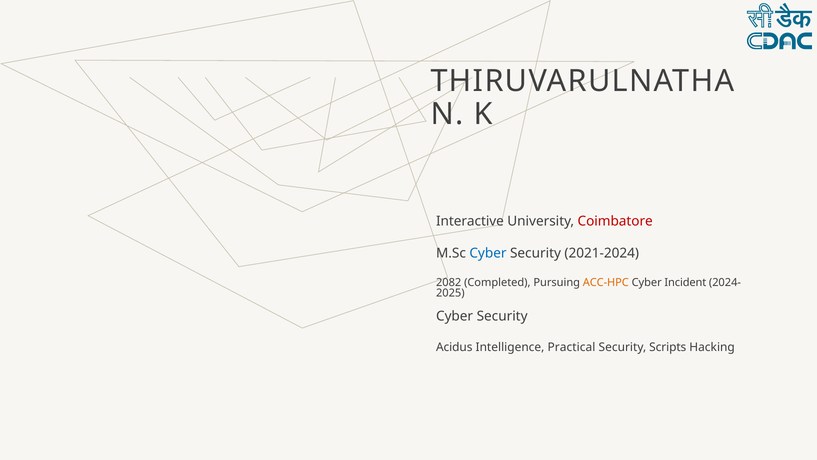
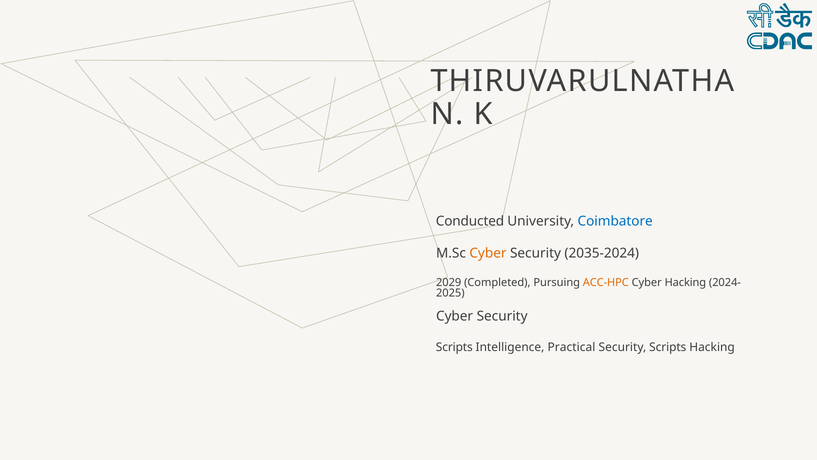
Interactive: Interactive -> Conducted (470, 221)
Coimbatore colour: red -> blue (615, 221)
Cyber colour: blue -> orange (488, 253)
2021-2024: 2021-2024 -> 2035-2024 (602, 253)
2082: 2082 -> 2029 (449, 282)
Cyber Incident: Incident -> Hacking (685, 282)
Acidus: Acidus -> Scripts (454, 347)
